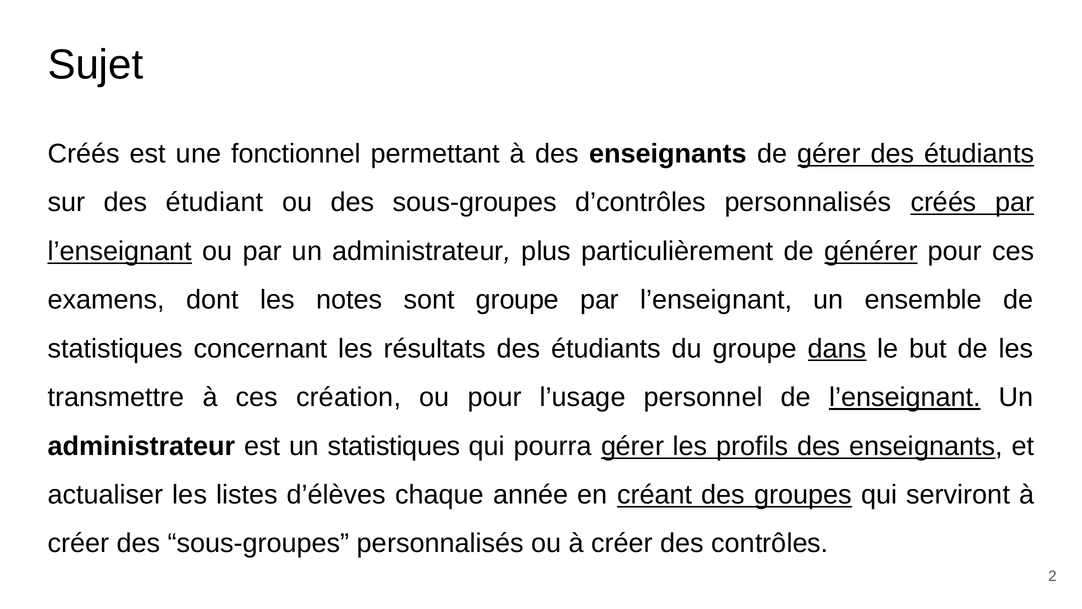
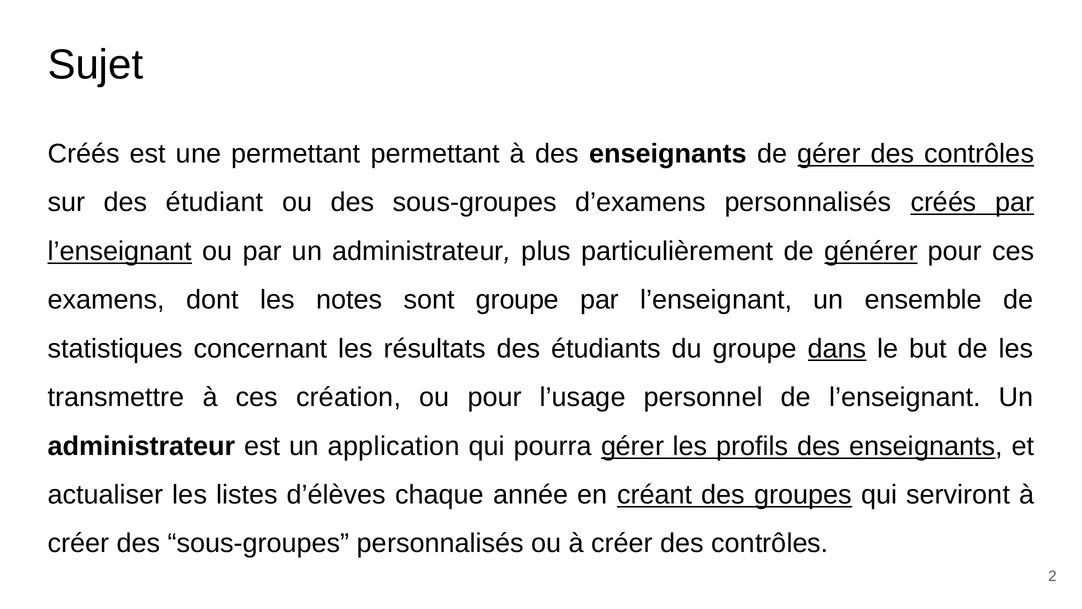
une fonctionnel: fonctionnel -> permettant (296, 154)
gérer des étudiants: étudiants -> contrôles (979, 154)
d’contrôles: d’contrôles -> d’examens (641, 202)
l’enseignant underline: present -> none (905, 397)
un statistiques: statistiques -> application (394, 446)
